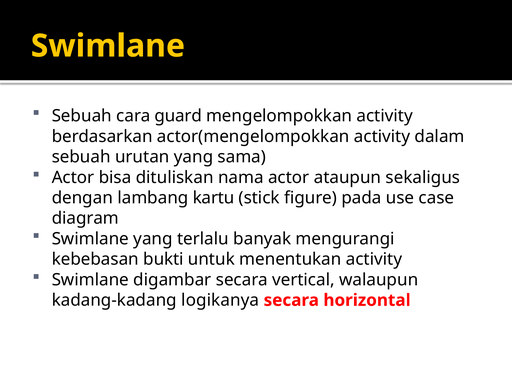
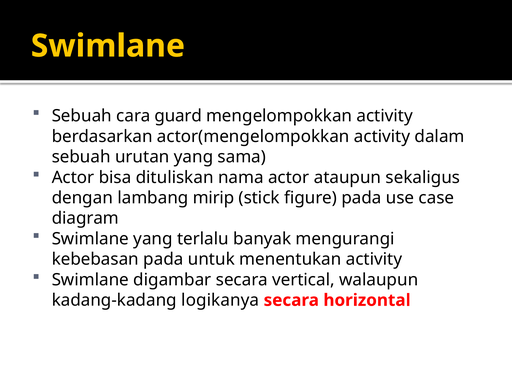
kartu: kartu -> mirip (214, 198)
kebebasan bukti: bukti -> pada (163, 259)
